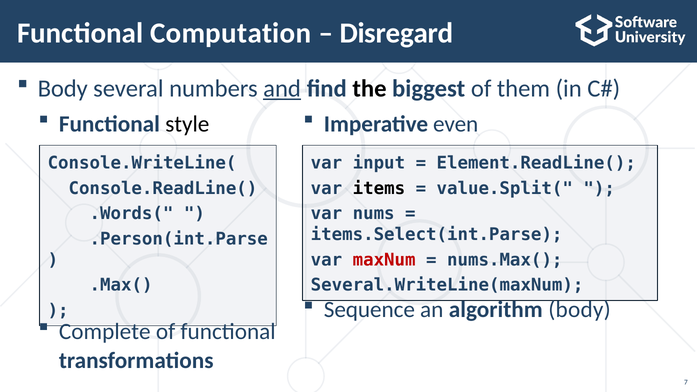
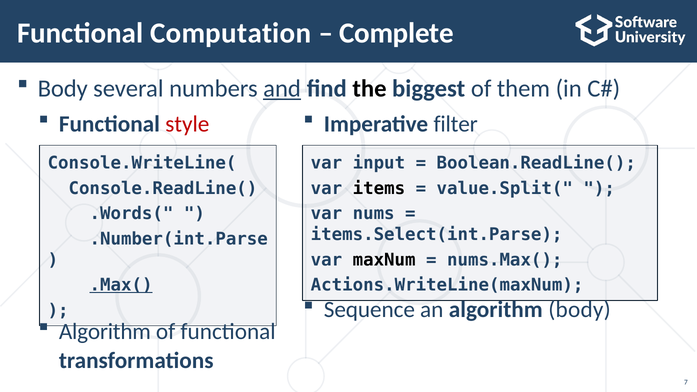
Disregard: Disregard -> Complete (397, 33)
style colour: black -> red (187, 124)
even: even -> filter (456, 124)
Element.ReadLine(: Element.ReadLine( -> Boolean.ReadLine( (536, 163)
.Person(int.Parse: .Person(int.Parse -> .Number(int.Parse (179, 239)
maxNum colour: red -> black (384, 260)
.Max( underline: none -> present (121, 285)
Several.WriteLine(maxNum: Several.WriteLine(maxNum -> Actions.WriteLine(maxNum (447, 285)
Complete: Complete -> Algorithm (105, 331)
